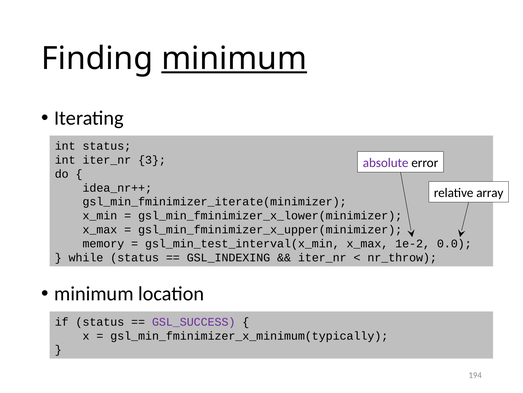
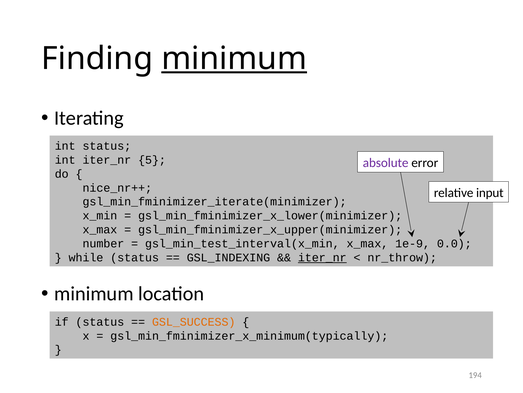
3: 3 -> 5 (152, 160)
idea_nr++: idea_nr++ -> nice_nr++ (117, 187)
array: array -> input (490, 192)
memory: memory -> number (103, 243)
1e-2: 1e-2 -> 1e-9 (413, 243)
iter_nr underline: none -> present (322, 257)
GSL_SUCCESS colour: purple -> orange (194, 321)
